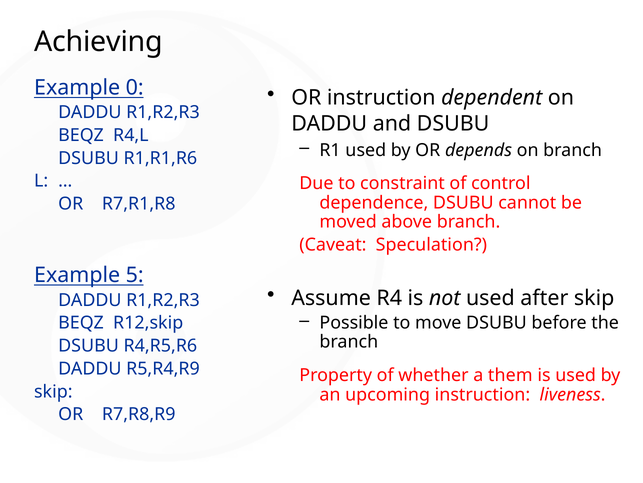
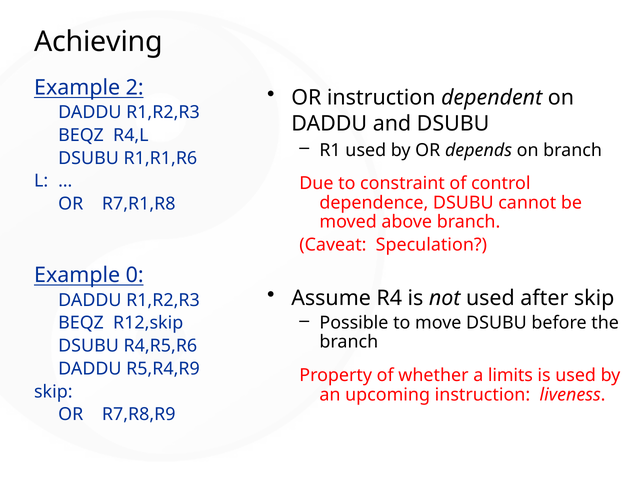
0: 0 -> 2 (135, 87)
5: 5 -> 0 (135, 275)
them: them -> limits (510, 375)
